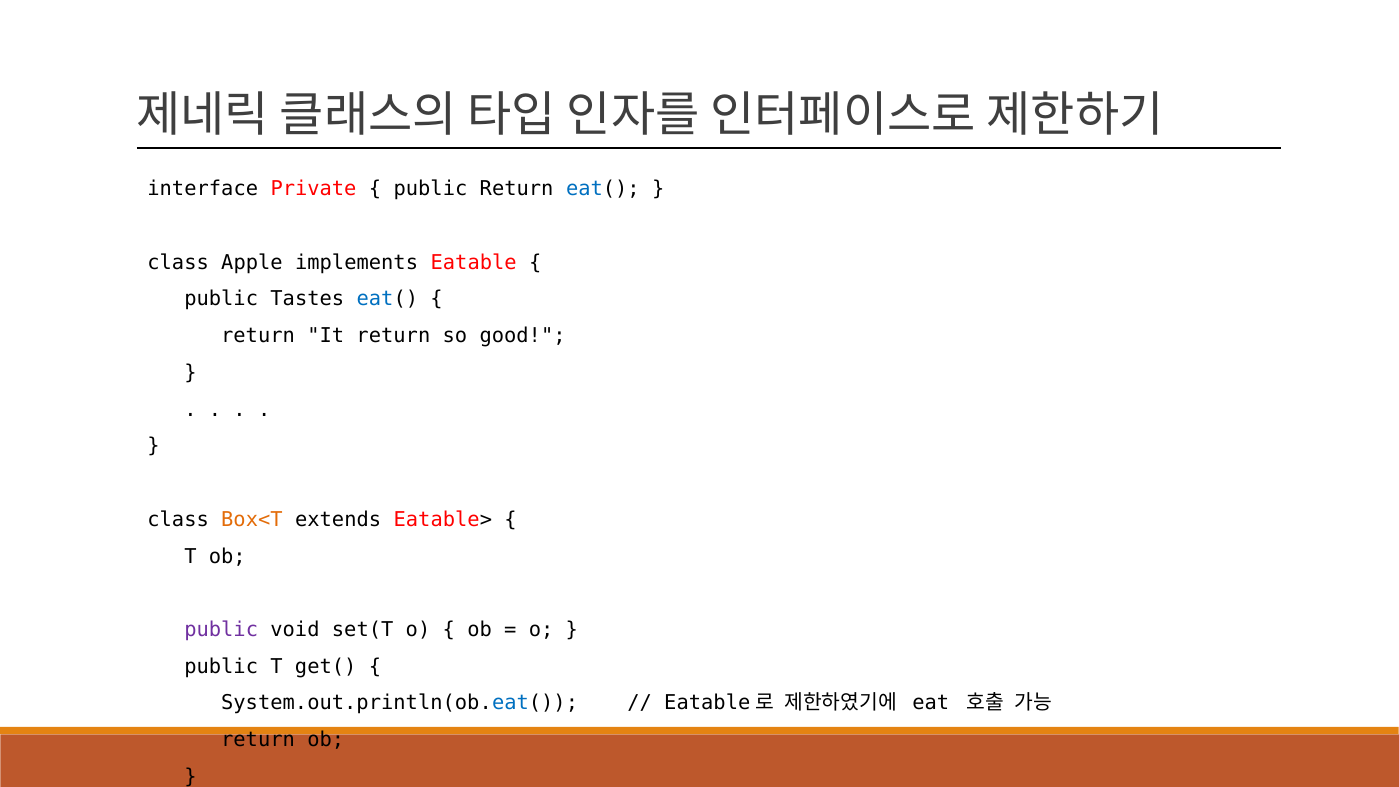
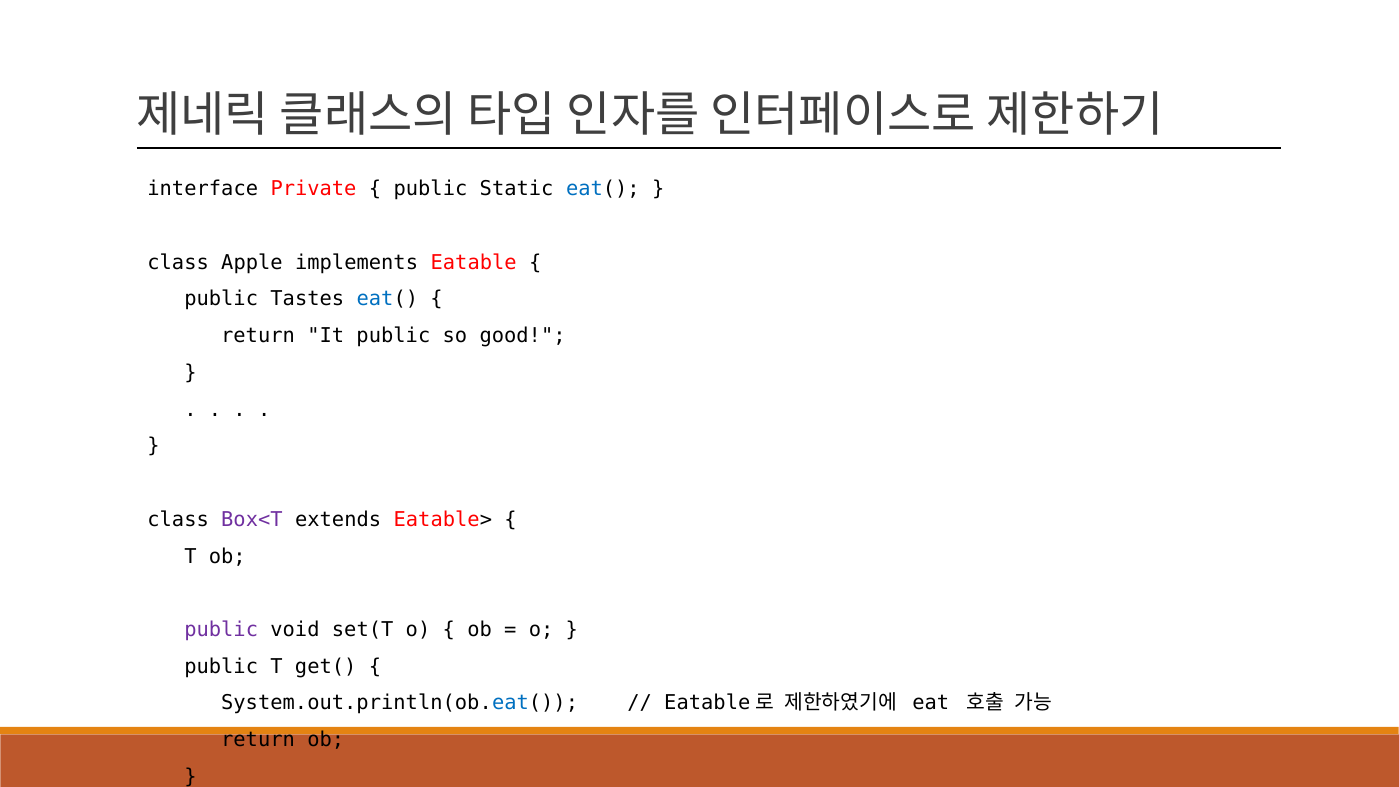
public Return: Return -> Static (517, 189)
It return: return -> public (393, 336)
Box<T colour: orange -> purple (252, 519)
